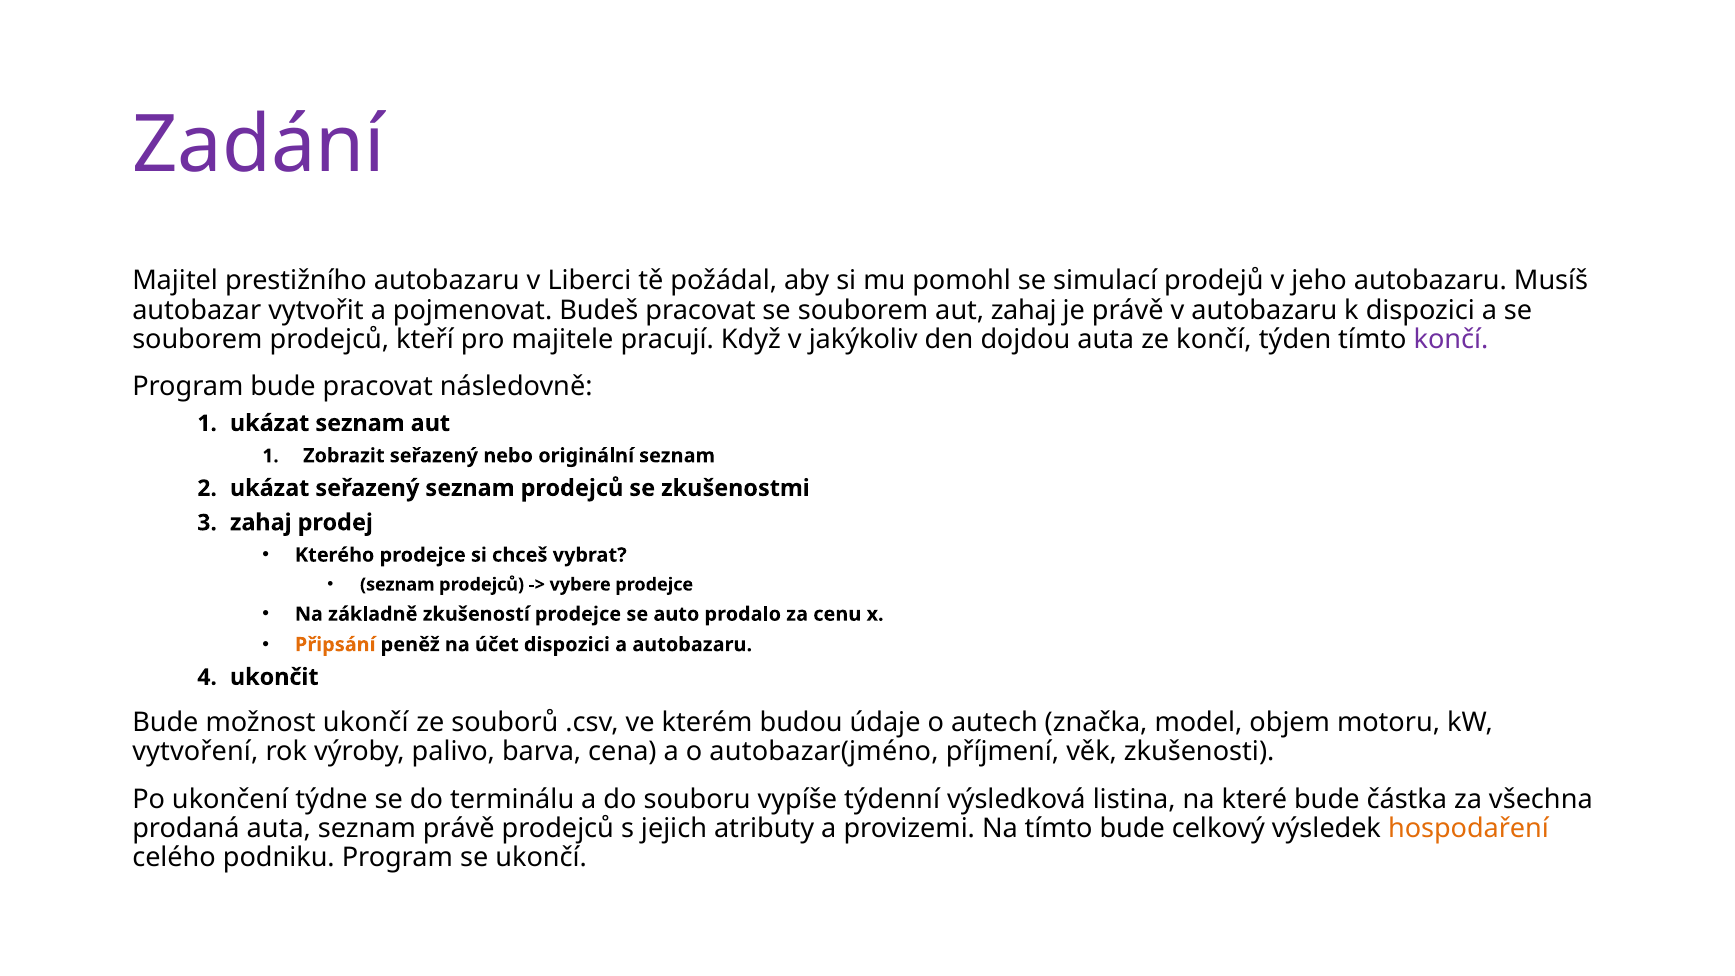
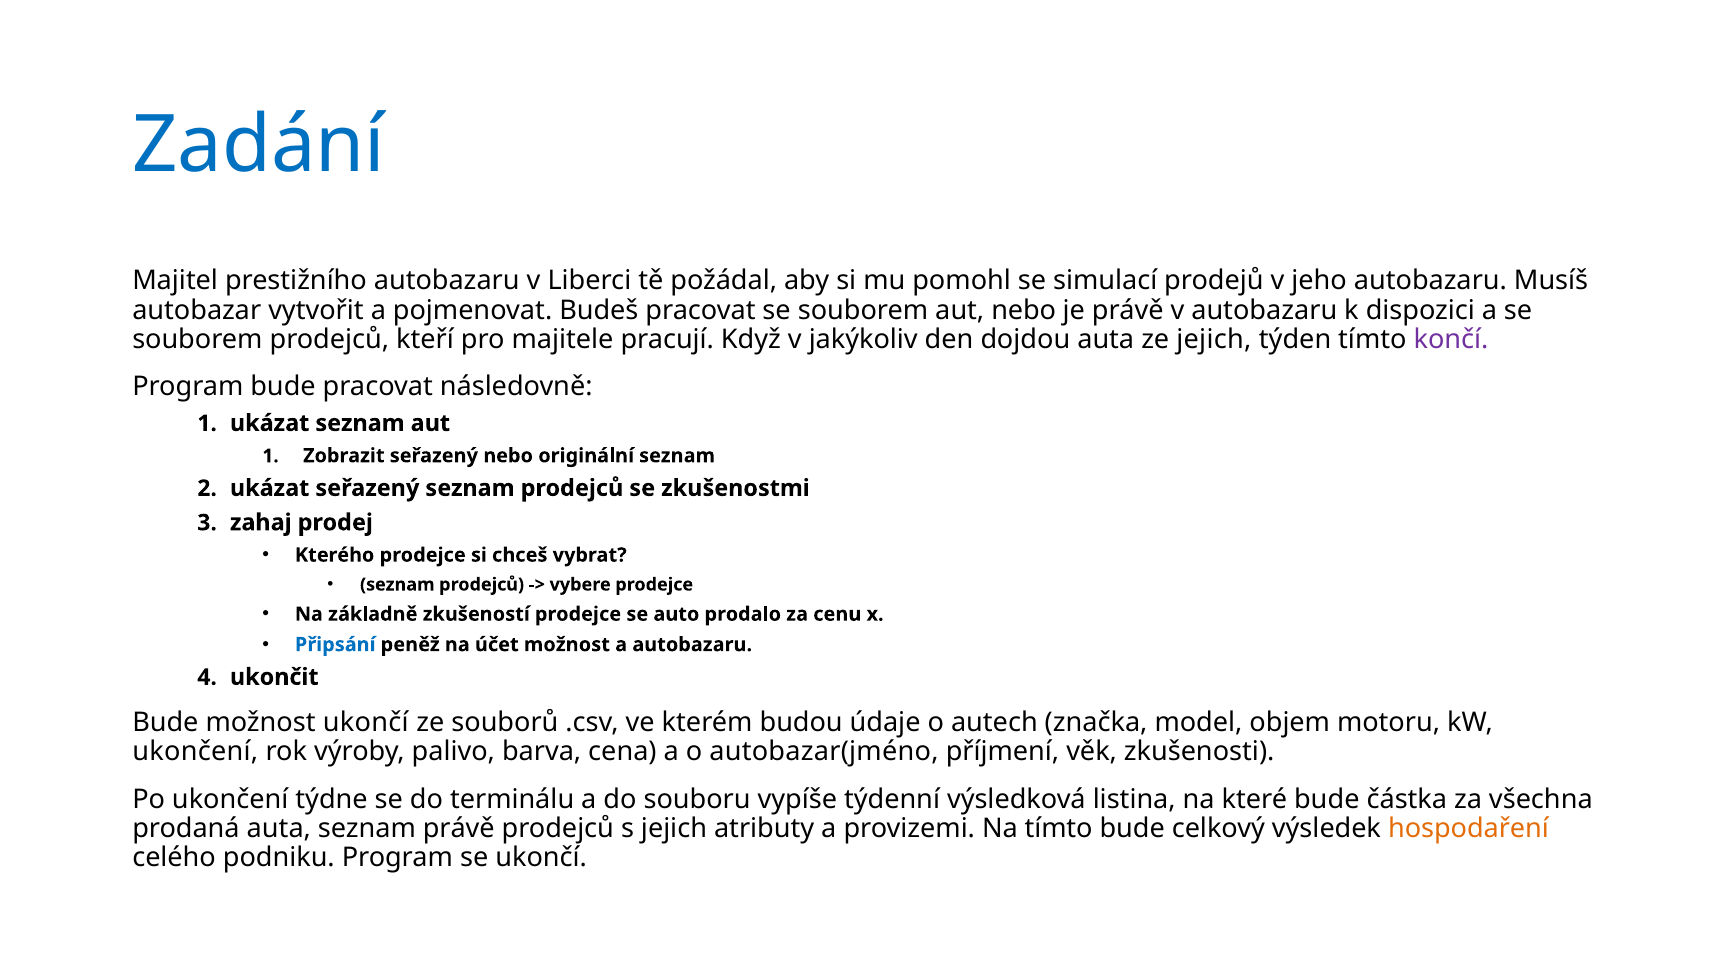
Zadání colour: purple -> blue (259, 146)
aut zahaj: zahaj -> nebo (1024, 310)
ze končí: končí -> jejich (1214, 339)
Připsání colour: orange -> blue (335, 645)
účet dispozici: dispozici -> možnost (567, 645)
vytvoření: vytvoření -> ukončení (195, 752)
